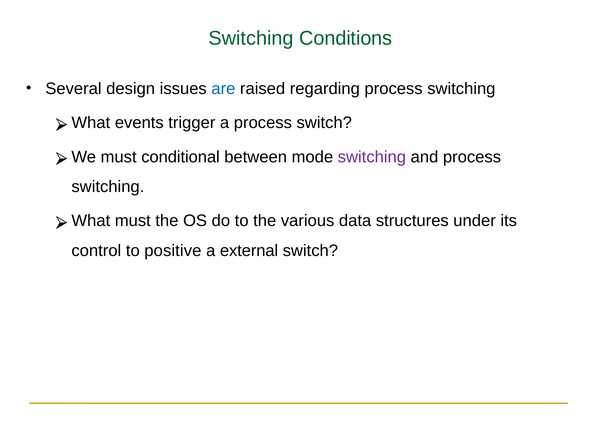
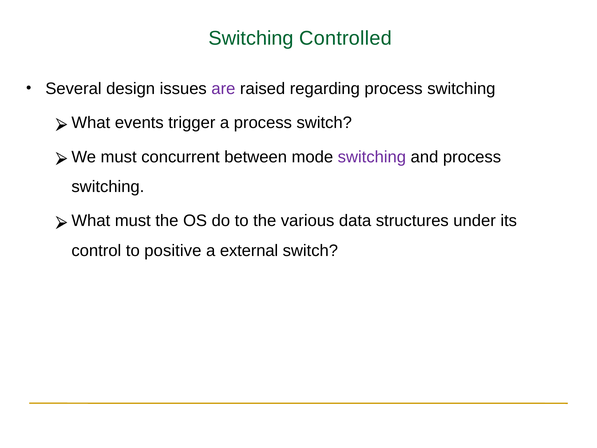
Conditions: Conditions -> Controlled (346, 38)
are colour: blue -> purple (223, 89)
conditional: conditional -> concurrent (180, 157)
